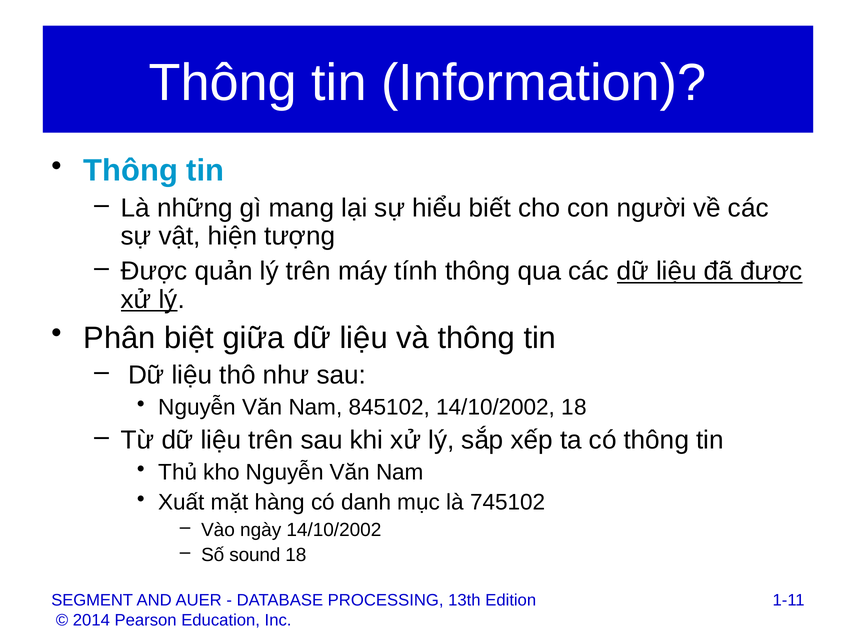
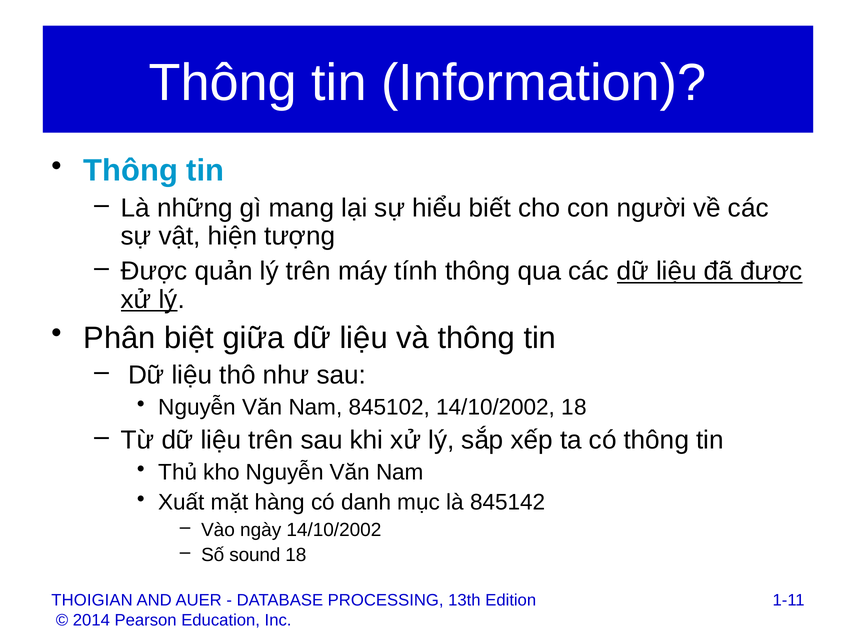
745102: 745102 -> 845142 (508, 503)
SEGMENT: SEGMENT -> THOIGIAN (92, 600)
